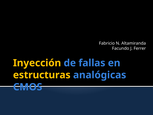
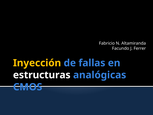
estructuras colour: yellow -> white (42, 75)
